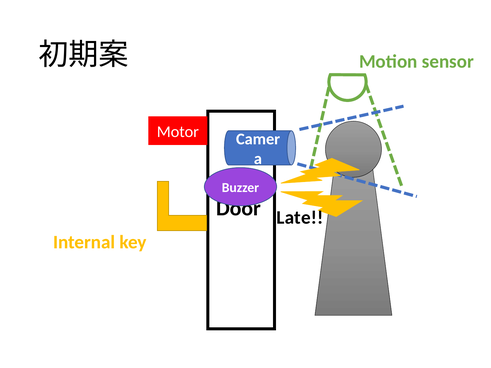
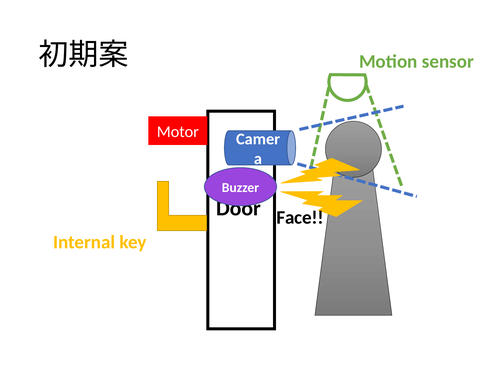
Late: Late -> Face (300, 218)
